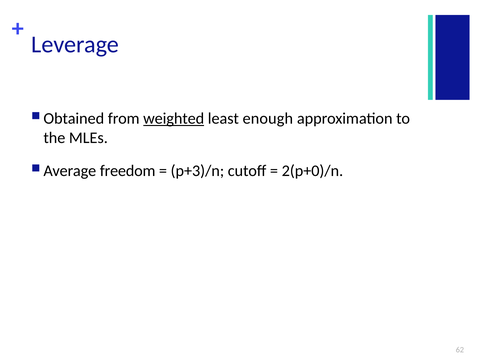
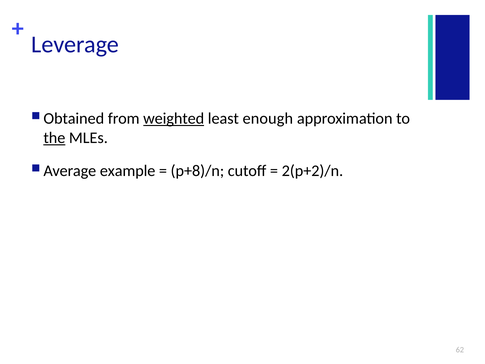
the underline: none -> present (54, 138)
freedom: freedom -> example (128, 171)
p+3)/n: p+3)/n -> p+8)/n (197, 171)
2(p+0)/n: 2(p+0)/n -> 2(p+2)/n (312, 171)
